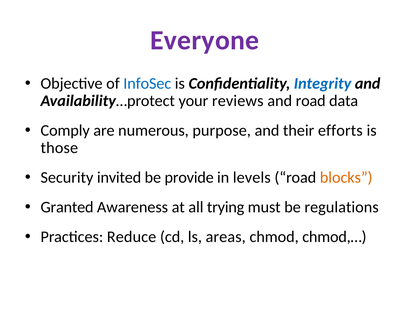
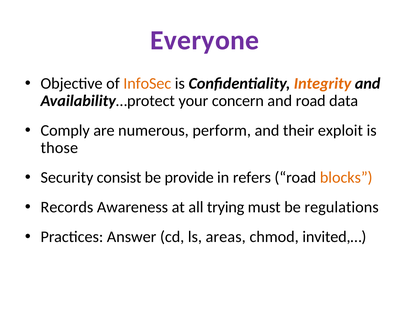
InfoSec colour: blue -> orange (147, 83)
Integrity colour: blue -> orange (323, 83)
reviews: reviews -> concern (238, 101)
purpose: purpose -> perform (222, 131)
efforts: efforts -> exploit (340, 131)
invited: invited -> consist (119, 178)
levels: levels -> refers (252, 178)
Granted: Granted -> Records (67, 207)
Reduce: Reduce -> Answer (132, 237)
chmod,…: chmod,… -> invited,… (334, 237)
